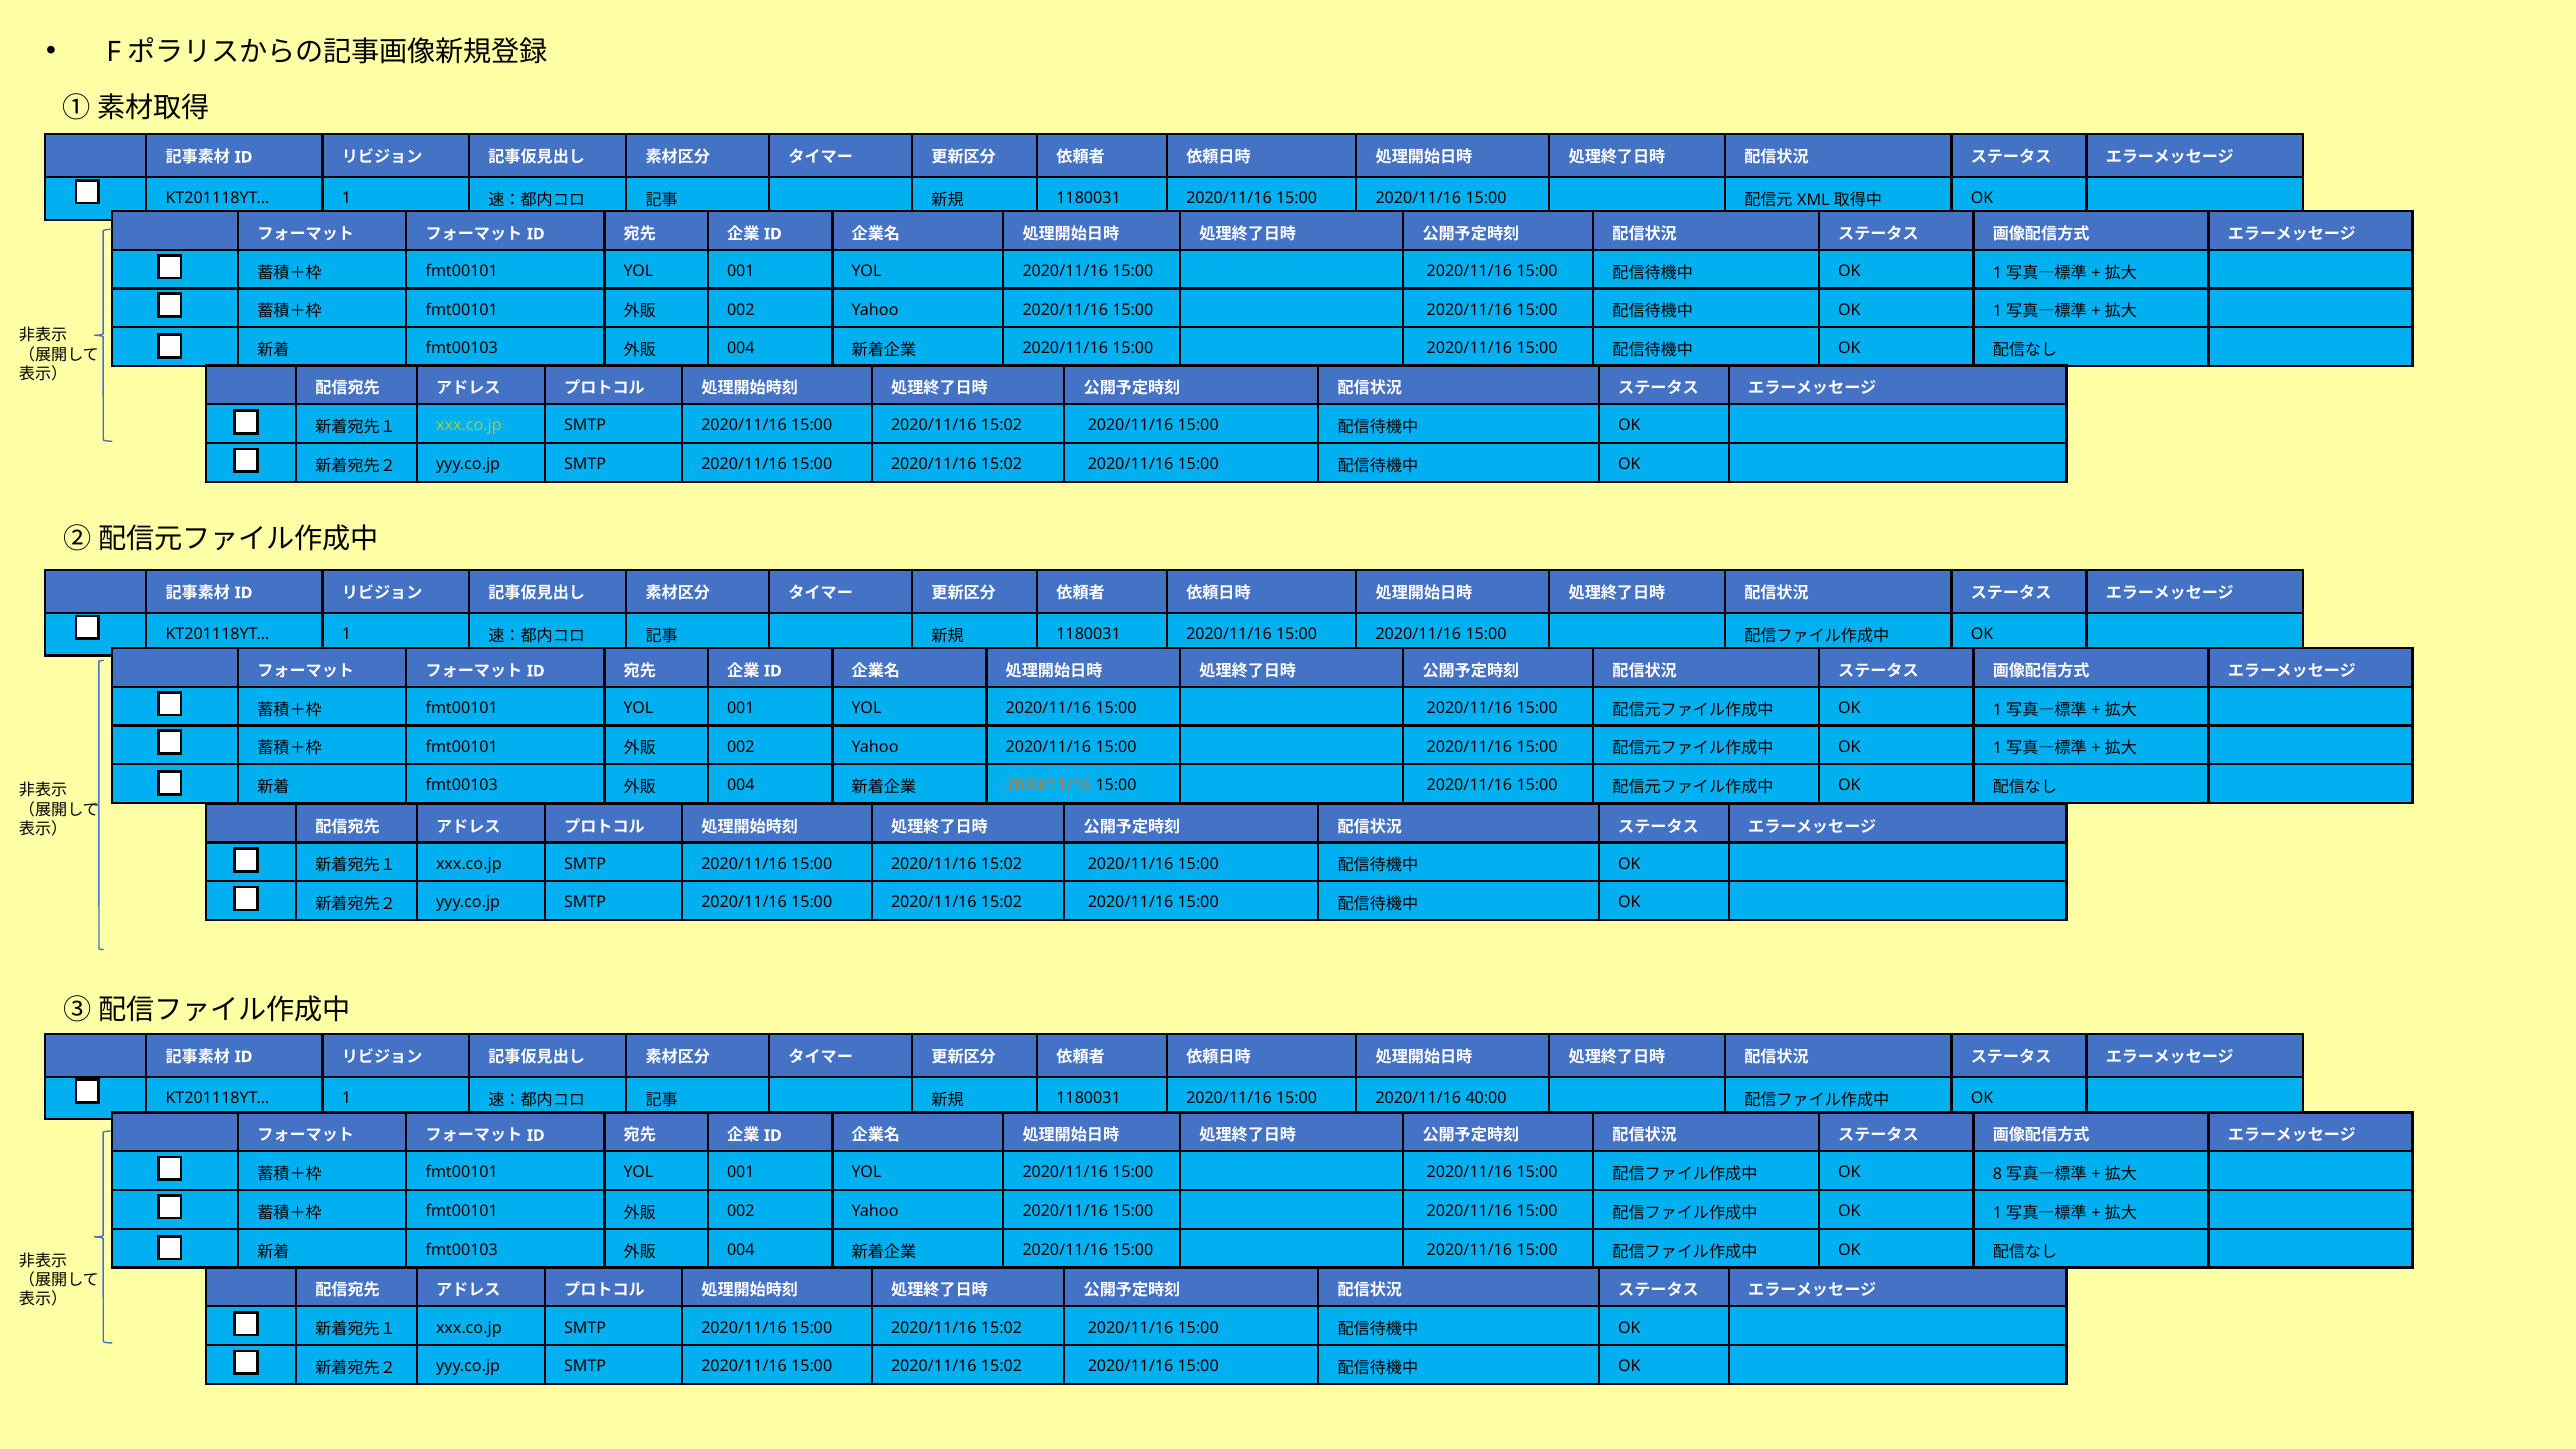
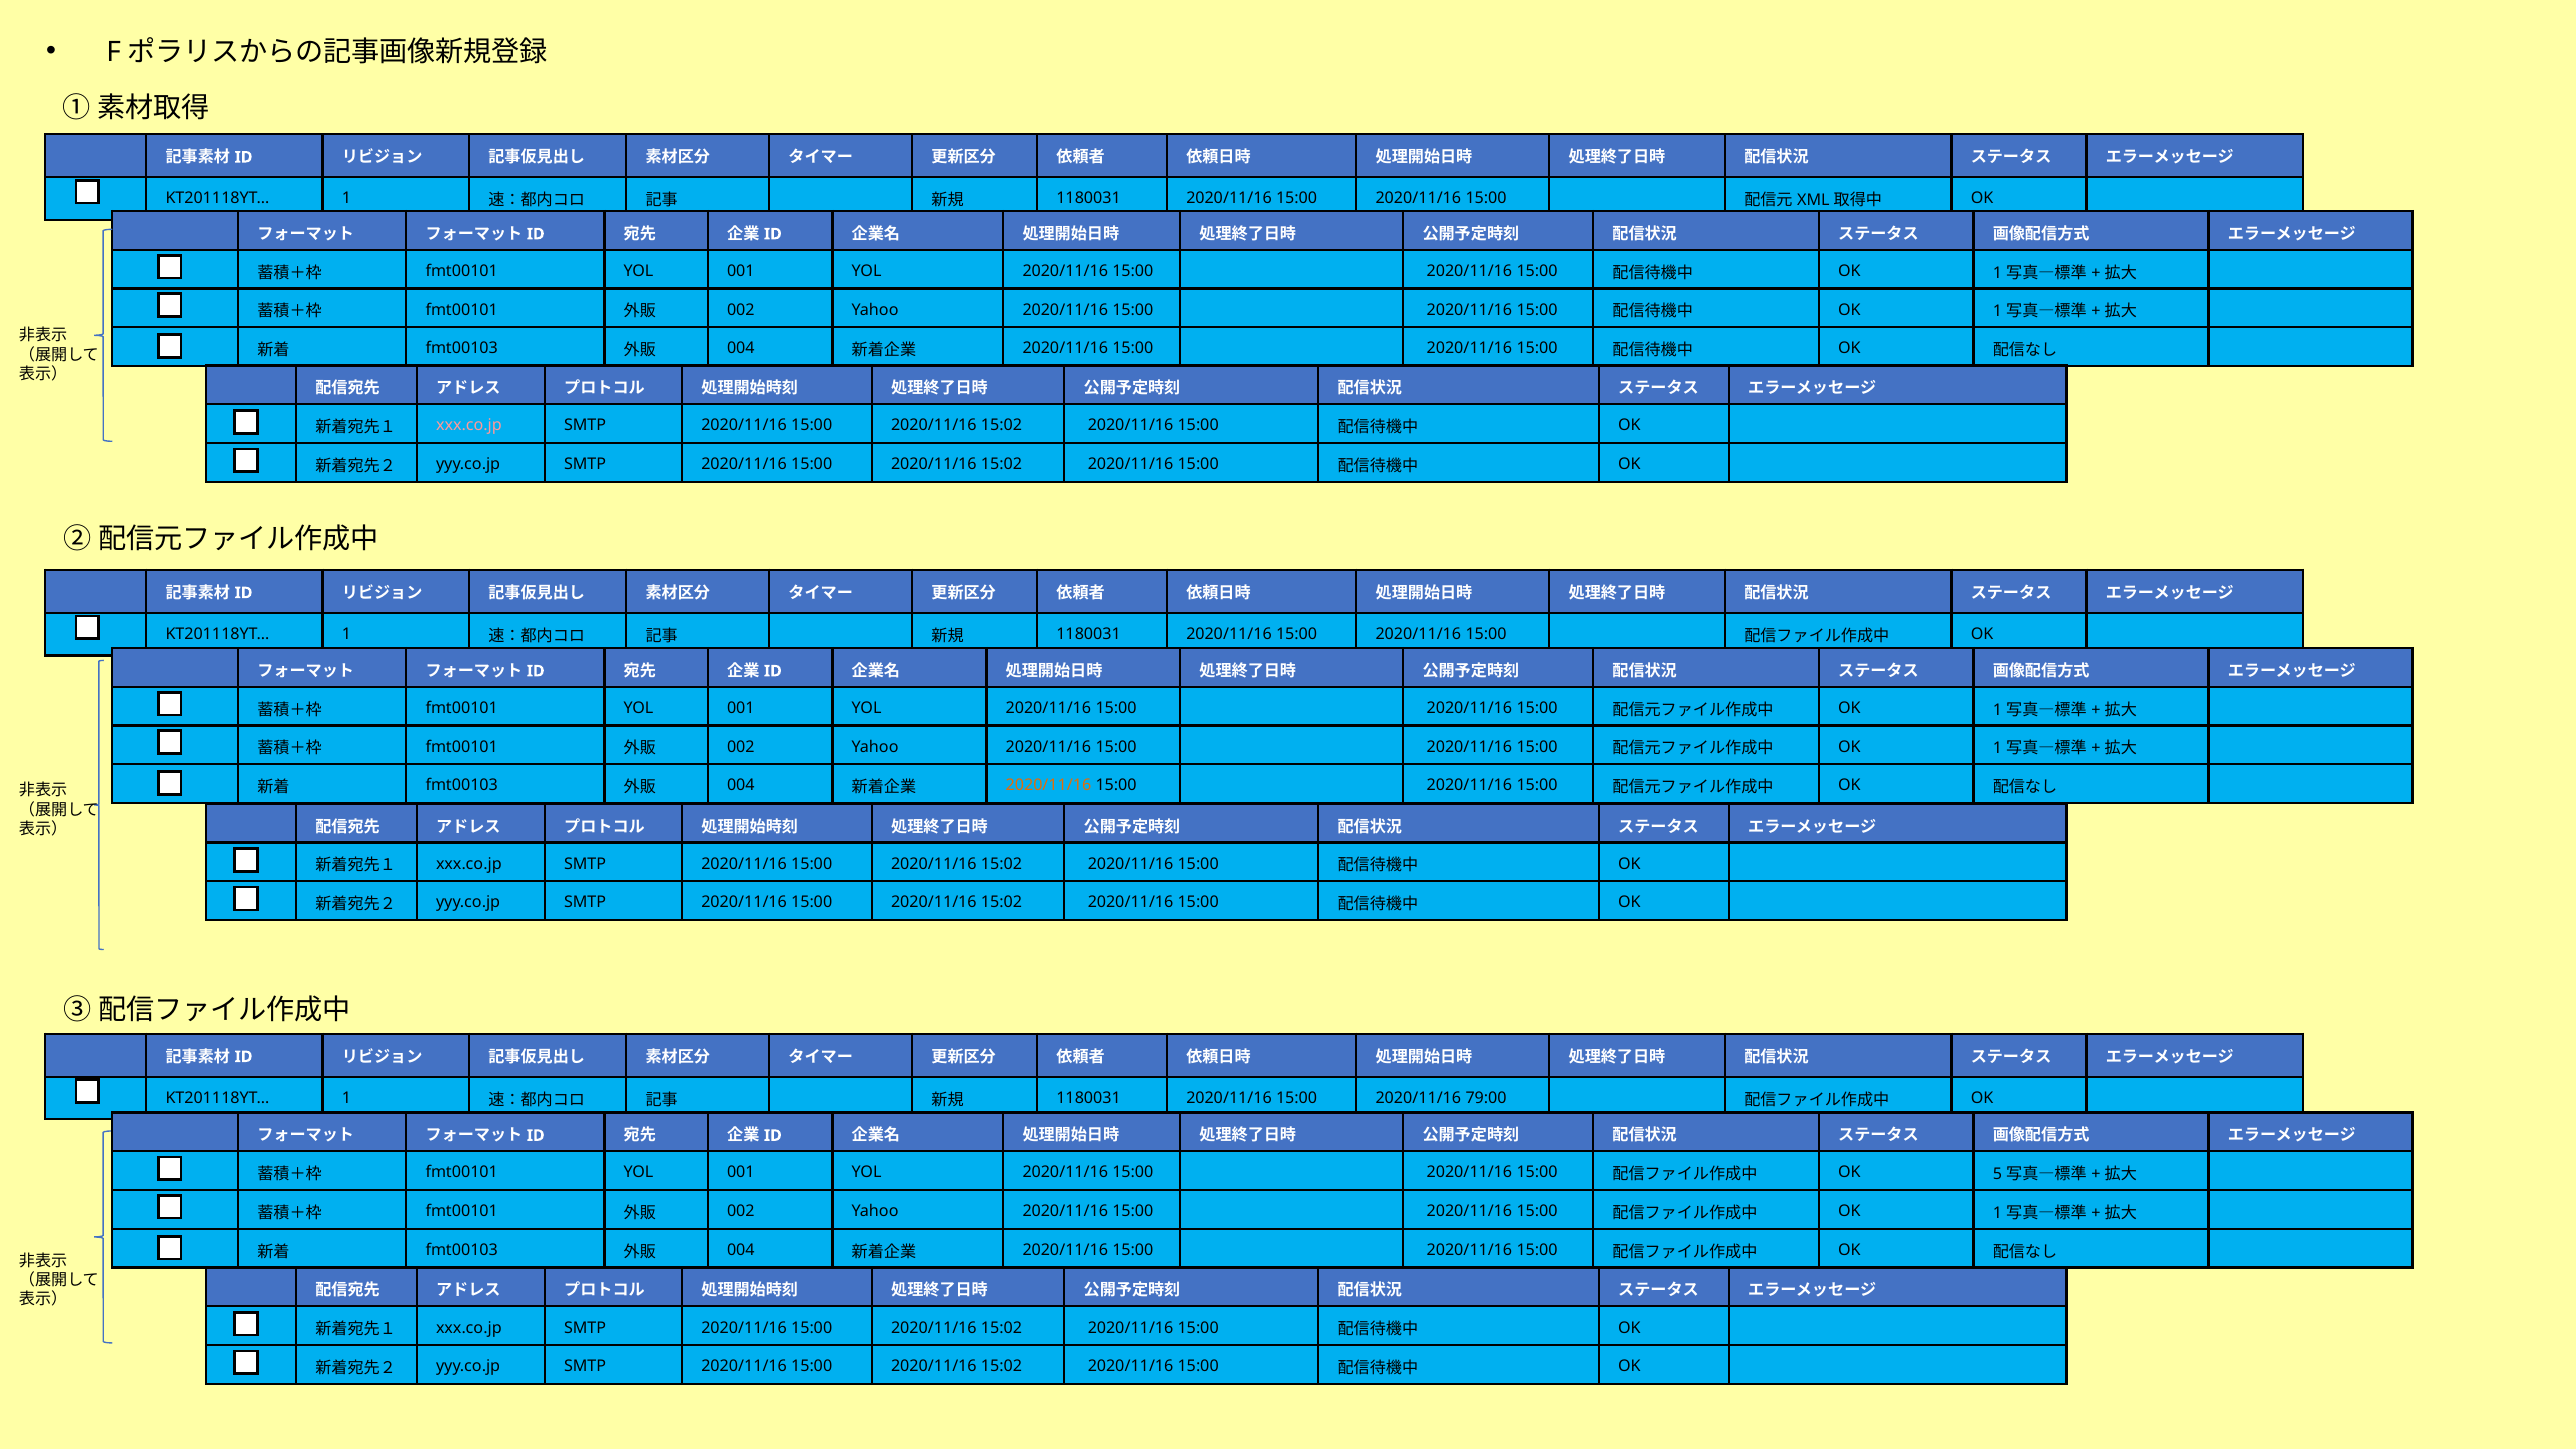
xxx.co.jp colour: light green -> pink (469, 426)
40:00: 40:00 -> 79:00 (1486, 1098)
8: 8 -> 5 (1997, 1174)
